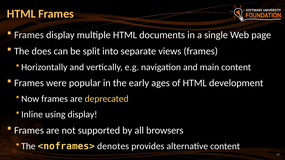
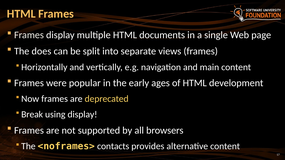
Inline: Inline -> Break (32, 115)
denotes: denotes -> contacts (113, 146)
